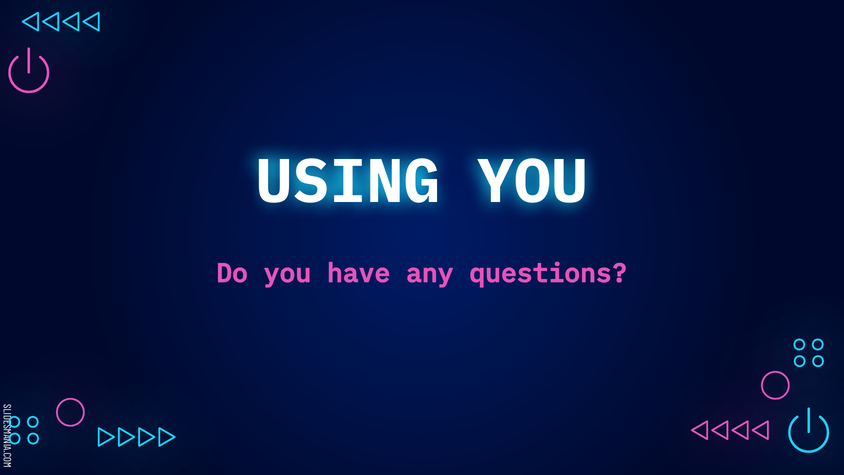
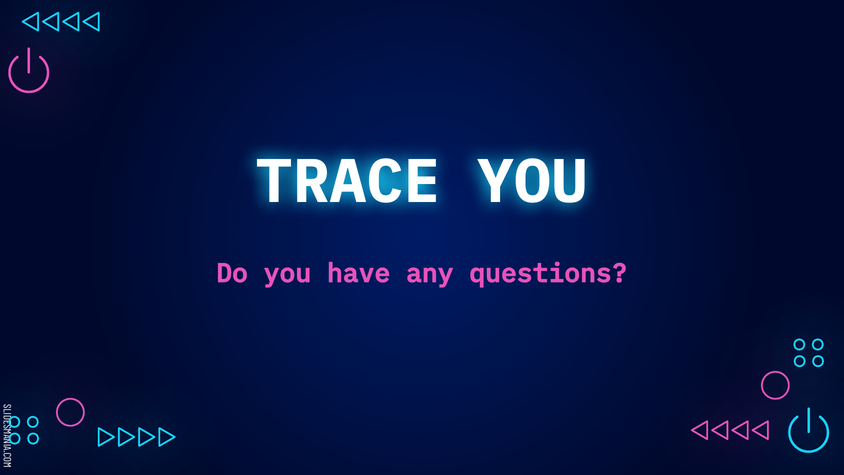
USING: USING -> TRACE (348, 182)
